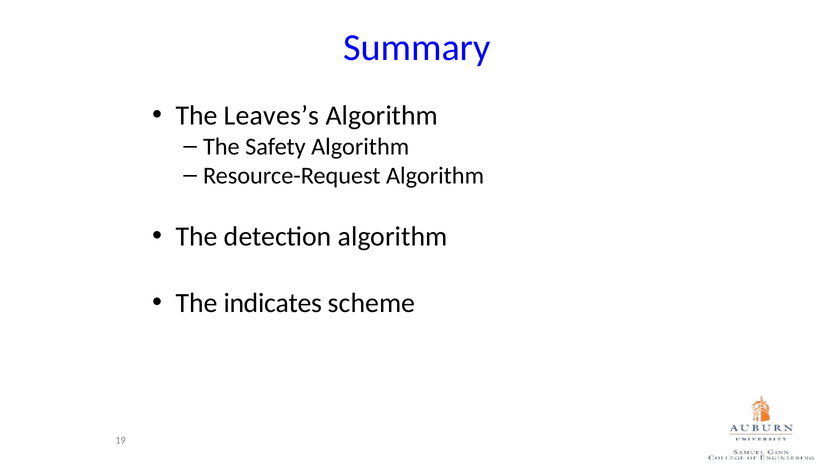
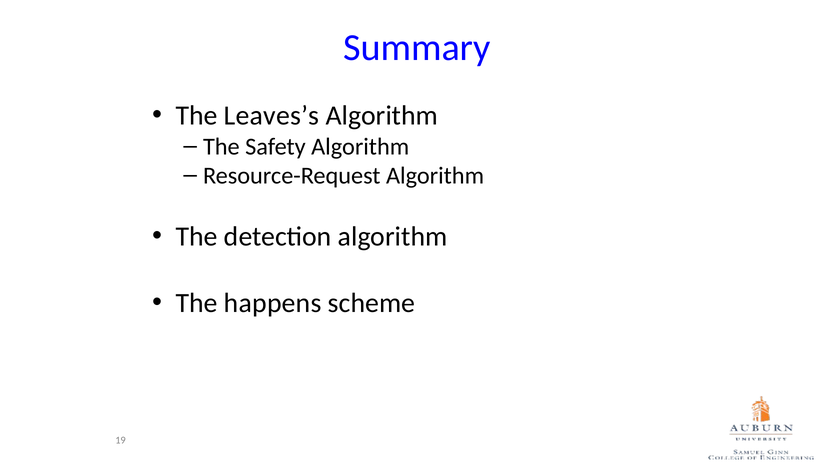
indicates: indicates -> happens (273, 303)
